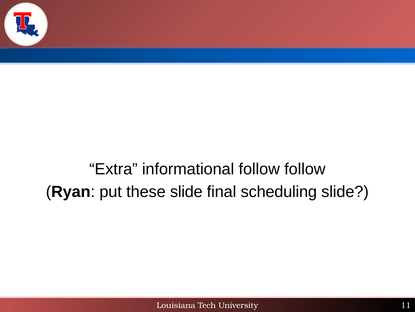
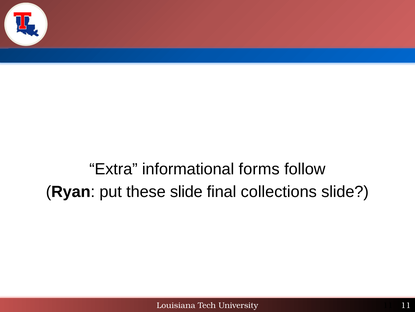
informational follow: follow -> forms (259, 169)
scheduling: scheduling -> collections (279, 191)
